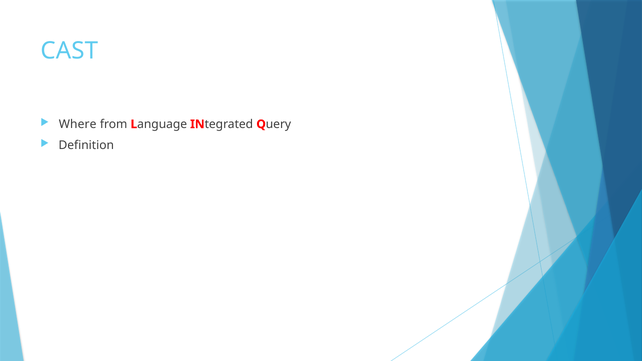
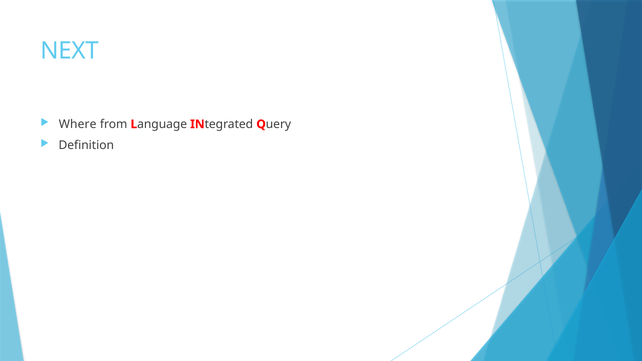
CAST: CAST -> NEXT (69, 51)
